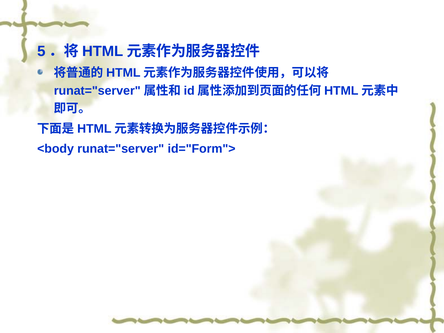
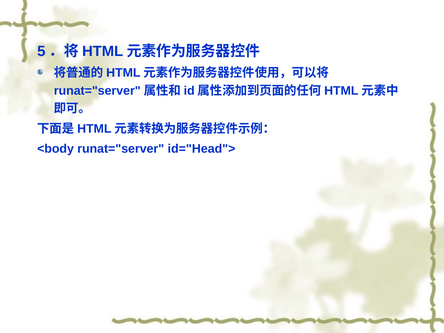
id="Form">: id="Form"> -> id="Head"> (202, 149)
